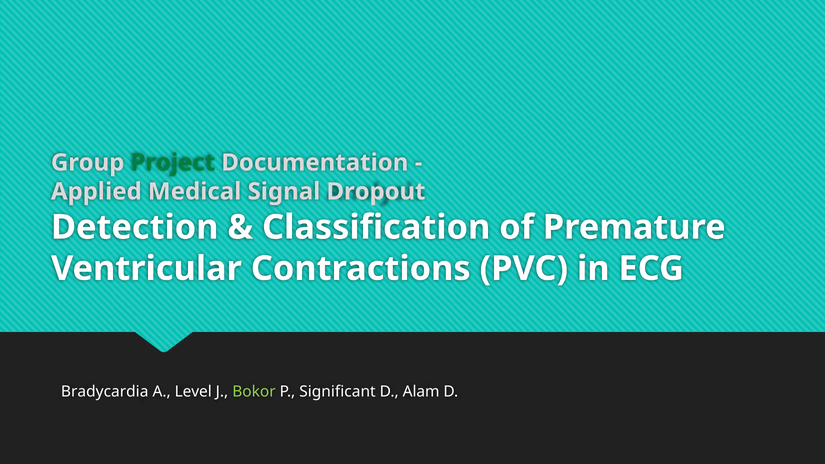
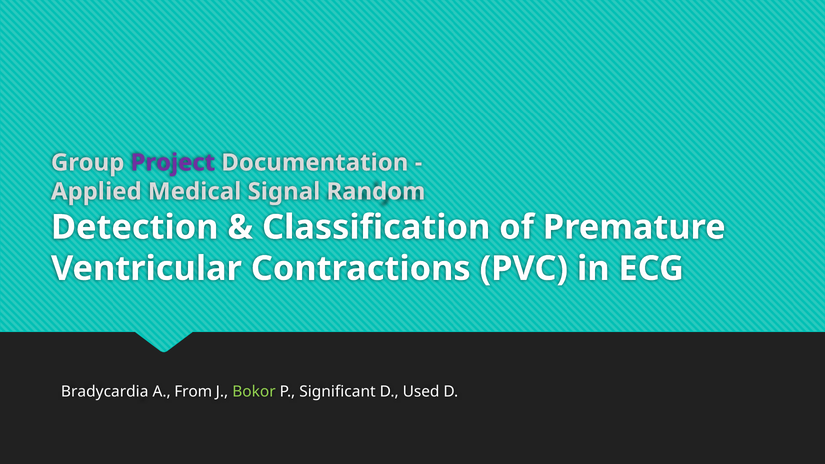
Project colour: green -> purple (173, 163)
Dropout: Dropout -> Random (376, 192)
Level: Level -> From (193, 392)
Alam: Alam -> Used (421, 392)
